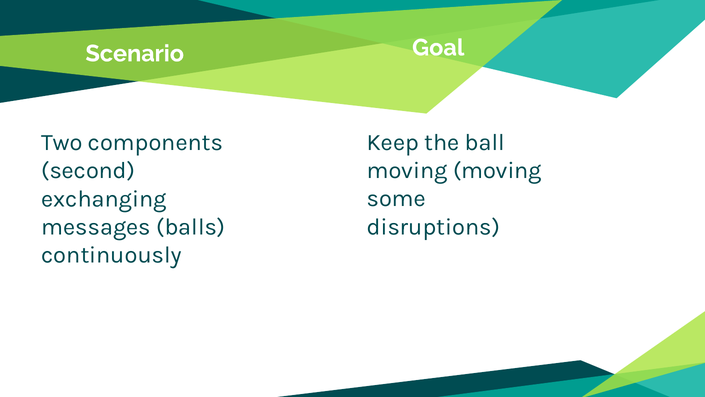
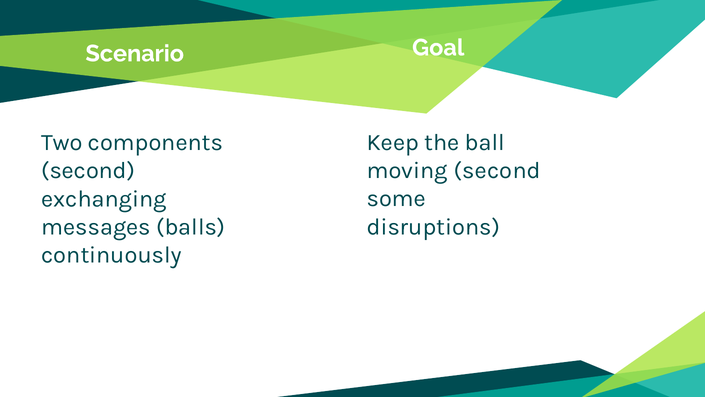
moving moving: moving -> second (497, 170)
